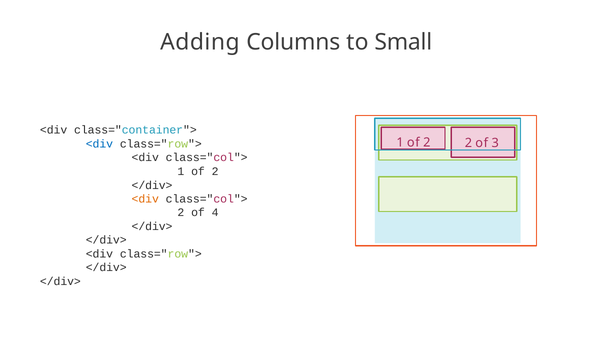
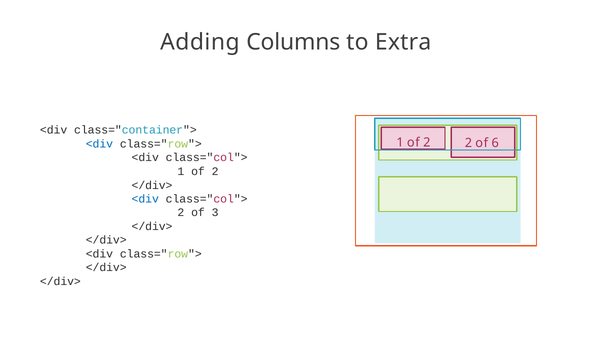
Small: Small -> Extra (403, 42)
3: 3 -> 6 (495, 143)
<div colour: orange -> blue (145, 199)
4: 4 -> 3 (215, 212)
